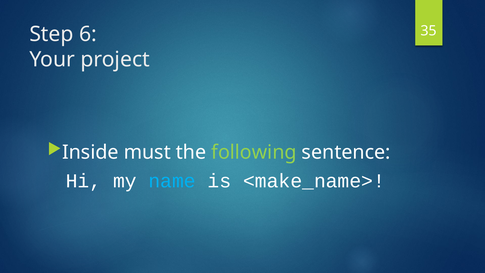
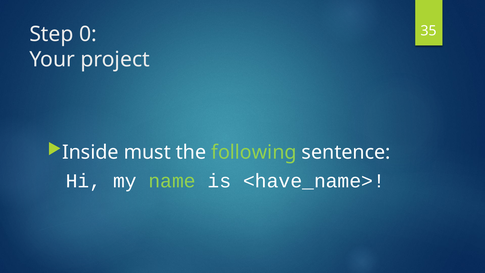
6: 6 -> 0 (88, 34)
name colour: light blue -> light green (172, 181)
<make_name>: <make_name> -> <have_name> (314, 181)
